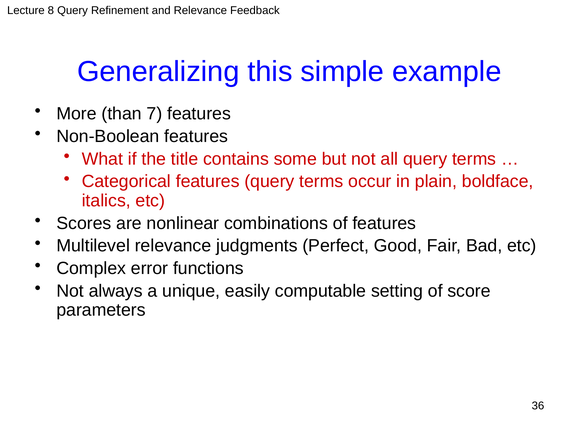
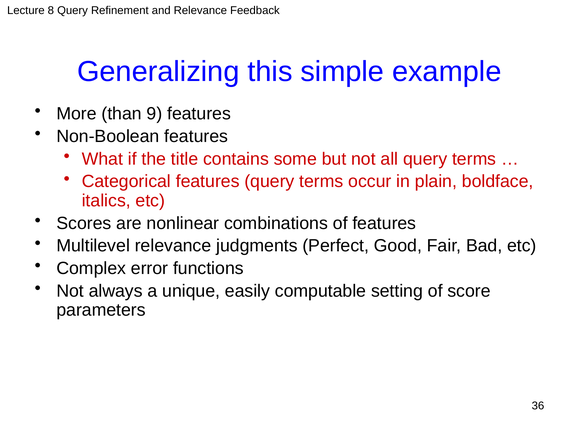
7: 7 -> 9 (154, 114)
